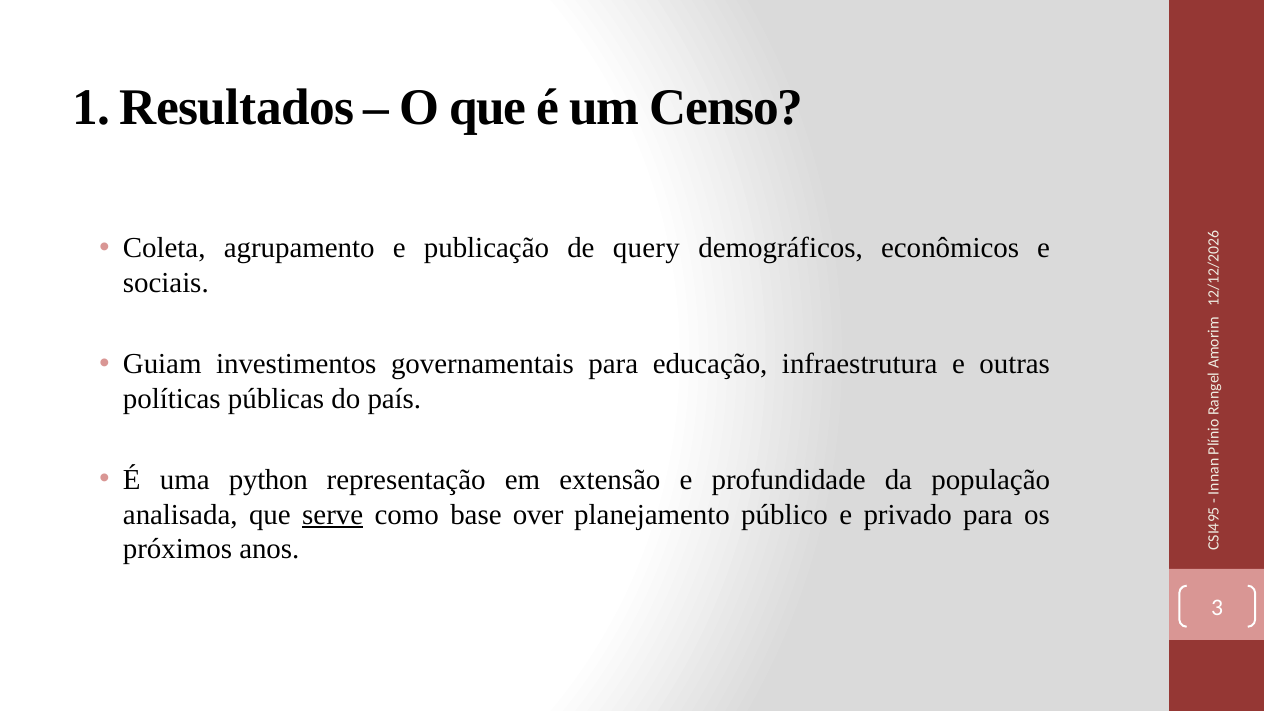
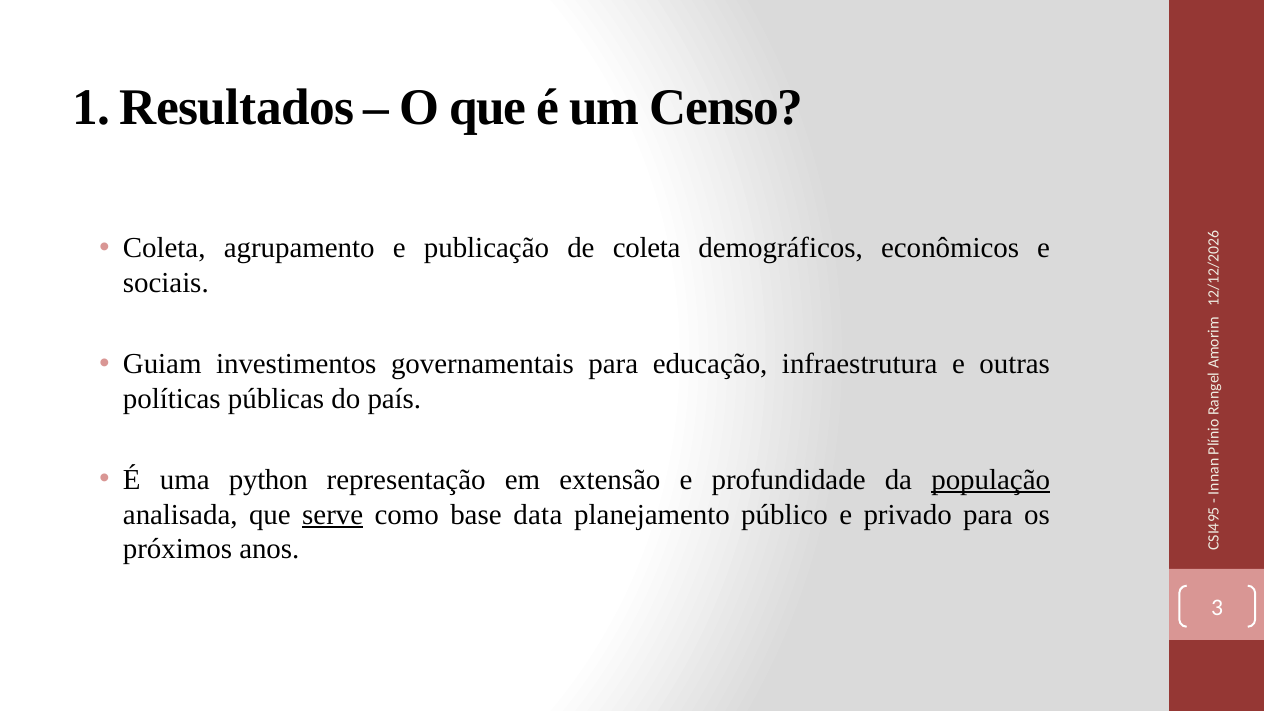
de query: query -> coleta (647, 248)
população underline: none -> present (991, 480)
over: over -> data (538, 514)
